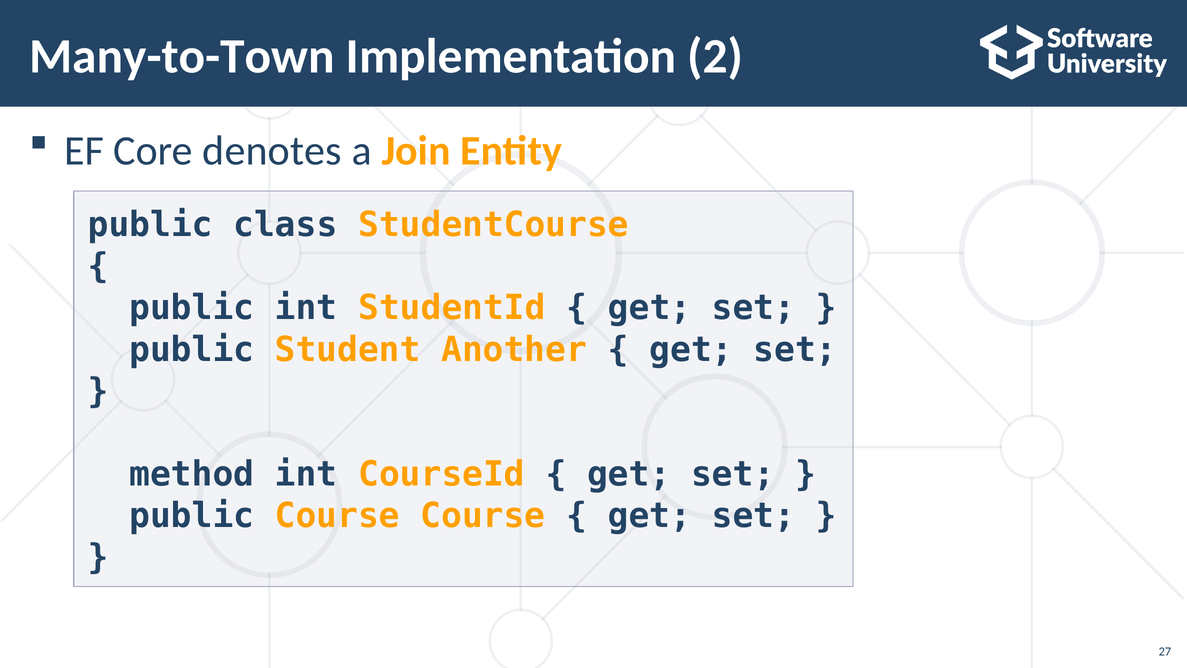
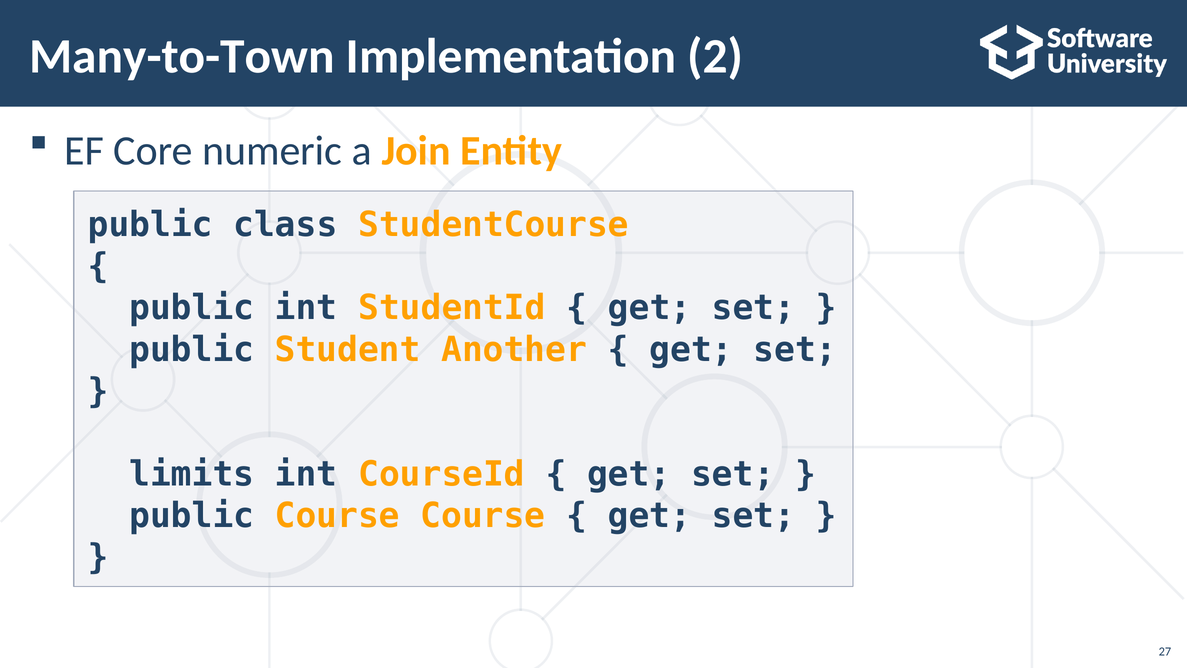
denotes: denotes -> numeric (272, 151)
method: method -> limits (192, 474)
